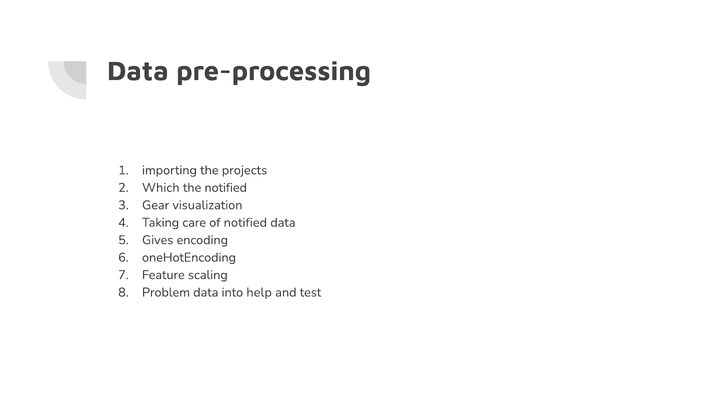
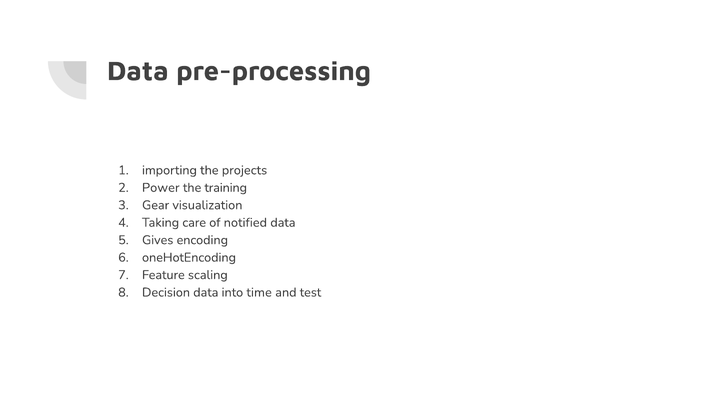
Which: Which -> Power (161, 188)
the notified: notified -> training (226, 188)
Problem: Problem -> Decision (166, 293)
help: help -> time (259, 293)
